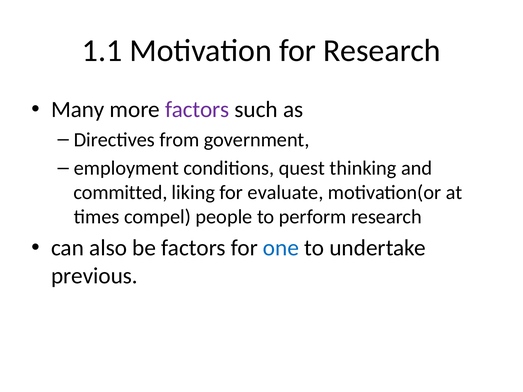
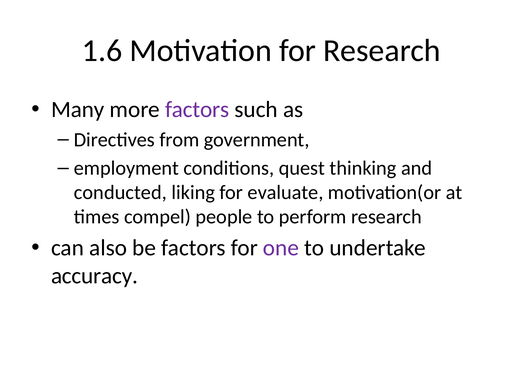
1.1: 1.1 -> 1.6 (102, 51)
committed: committed -> conducted (120, 193)
one colour: blue -> purple (281, 248)
previous: previous -> accuracy (94, 276)
